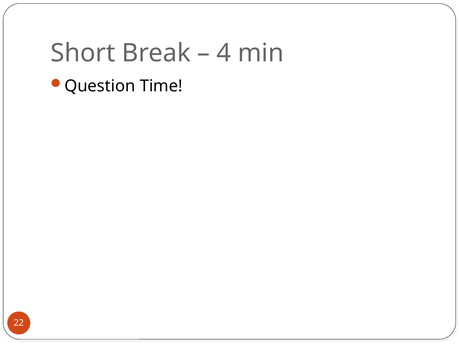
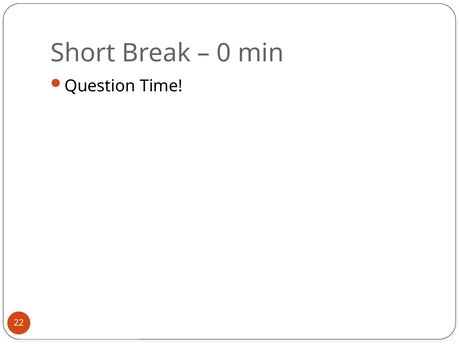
4: 4 -> 0 (224, 53)
